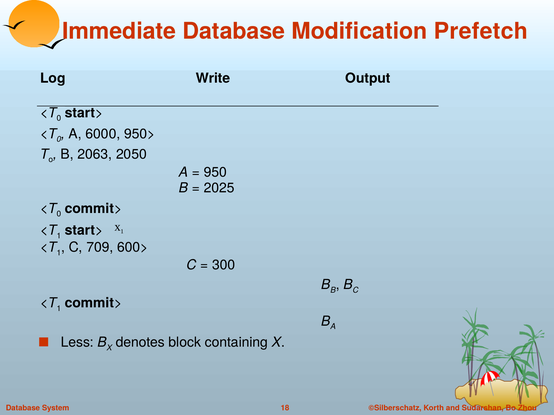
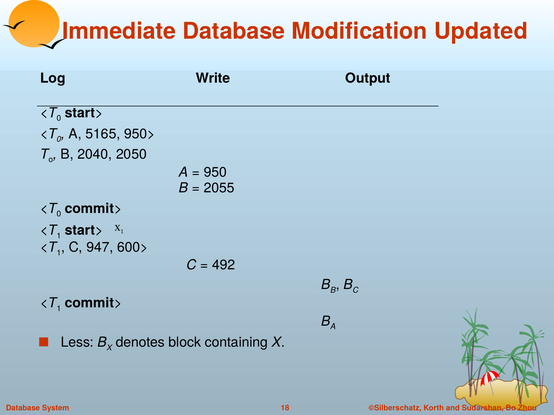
Prefetch: Prefetch -> Updated (481, 31)
6000: 6000 -> 5165 (103, 134)
2063: 2063 -> 2040 (95, 154)
2025: 2025 -> 2055 (219, 188)
709: 709 -> 947 (100, 248)
300: 300 -> 492 (224, 265)
